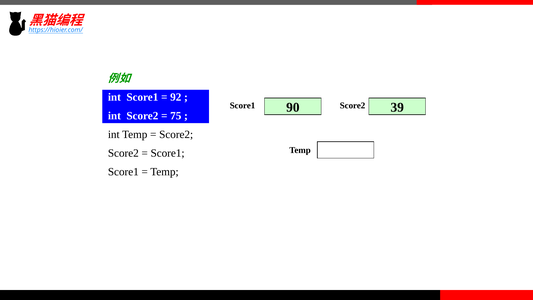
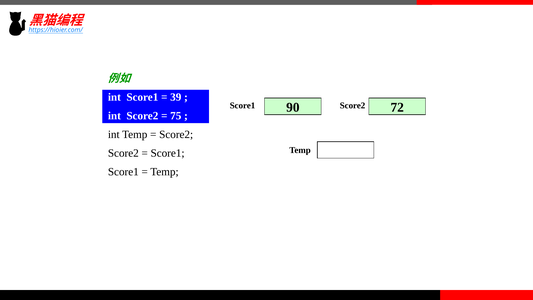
92: 92 -> 39 (176, 97)
39: 39 -> 72 (397, 107)
